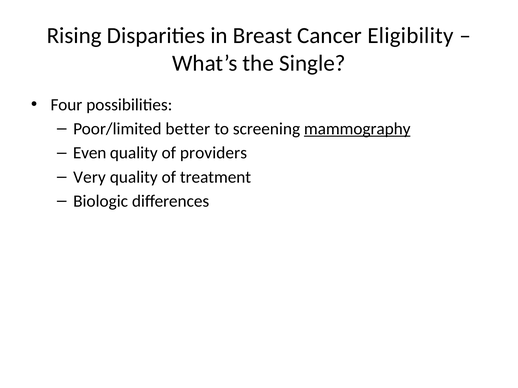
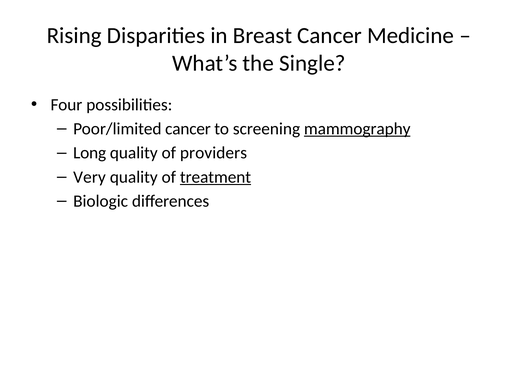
Eligibility: Eligibility -> Medicine (411, 36)
Poor/limited better: better -> cancer (188, 129)
Even: Even -> Long (90, 153)
treatment underline: none -> present (215, 177)
